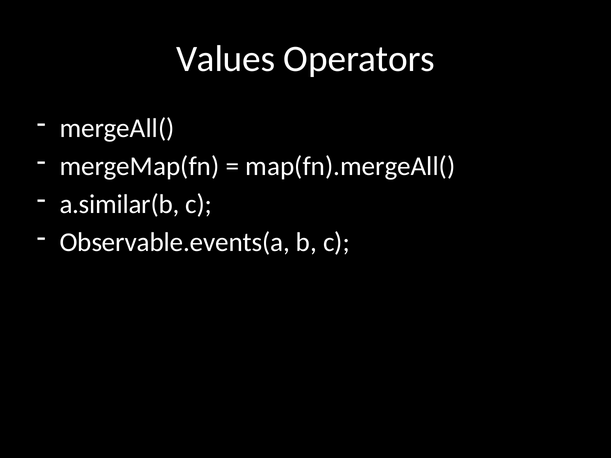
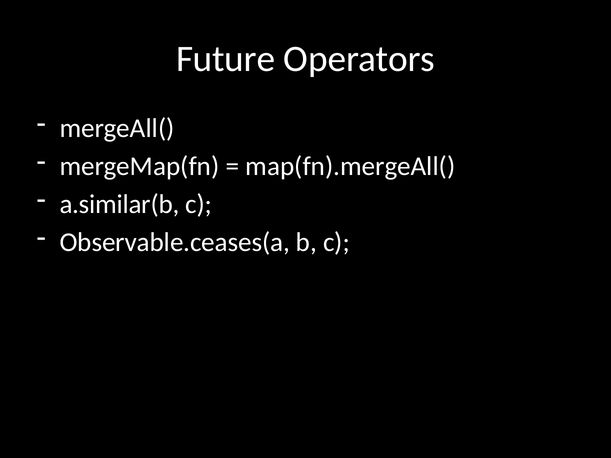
Values: Values -> Future (226, 59)
Observable.events(a: Observable.events(a -> Observable.ceases(a (175, 242)
